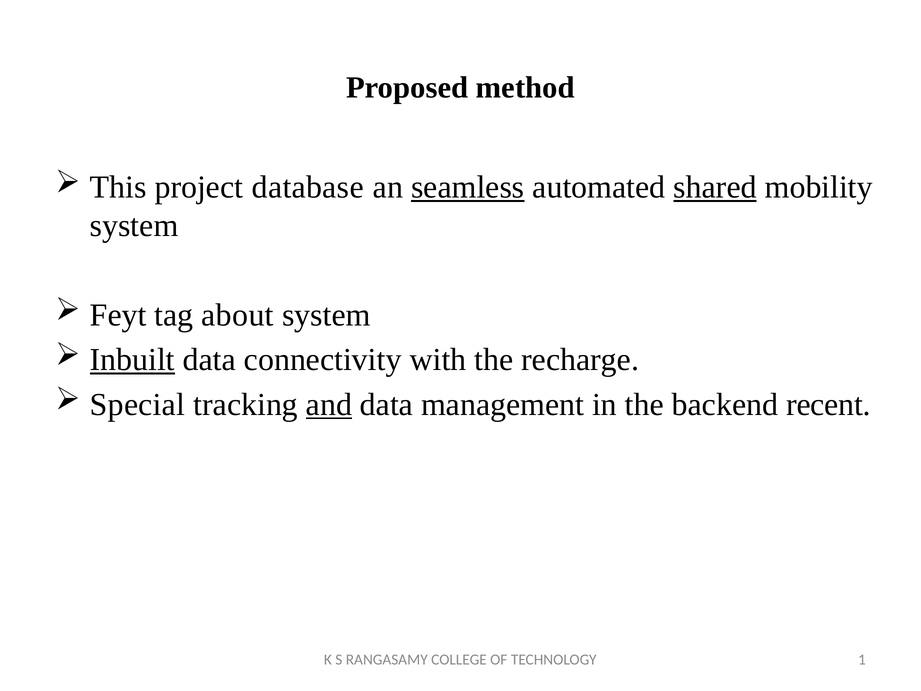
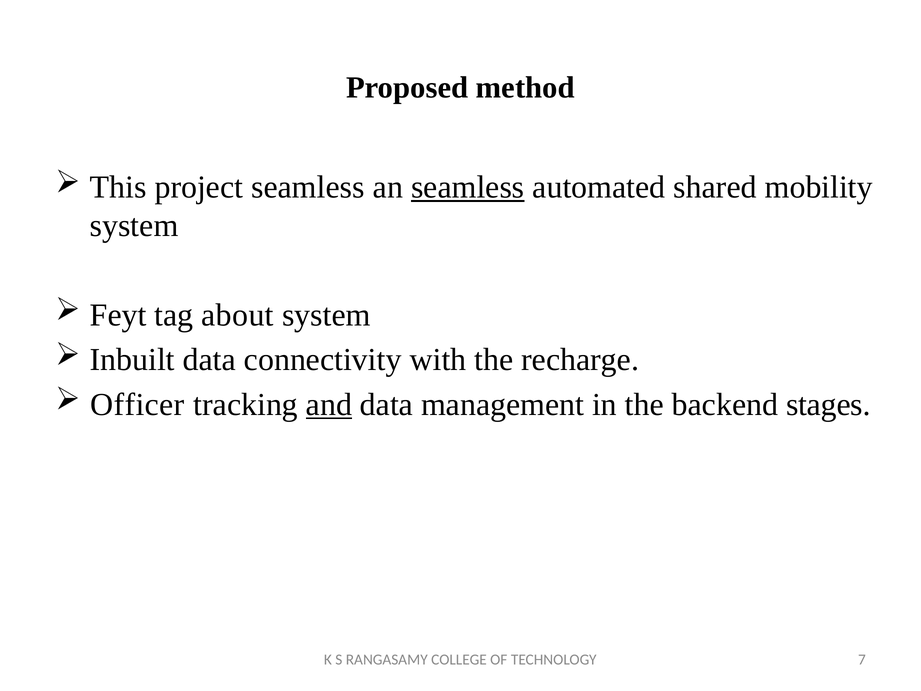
project database: database -> seamless (308, 187)
shared underline: present -> none (715, 187)
Inbuilt underline: present -> none (132, 360)
Special: Special -> Officer (137, 404)
recent: recent -> stages (828, 404)
1: 1 -> 7 (862, 660)
